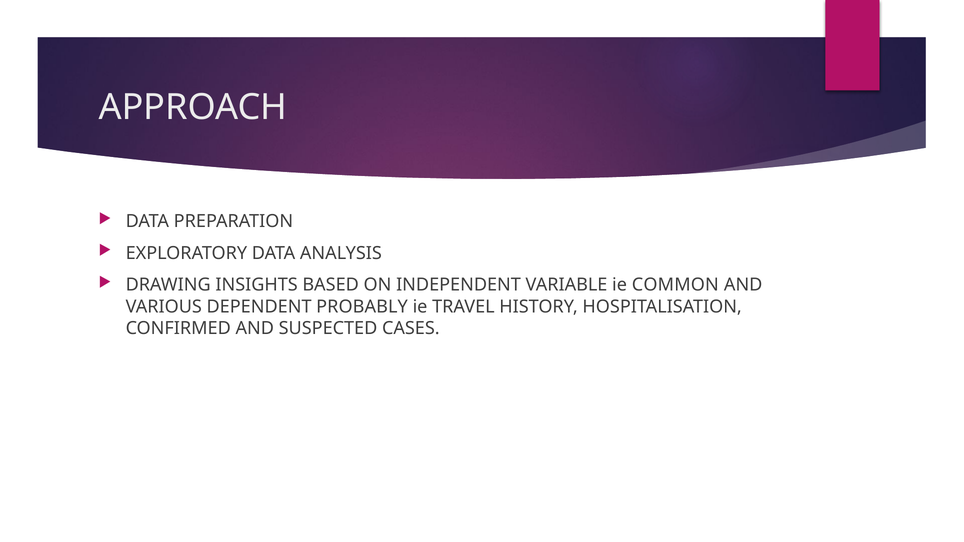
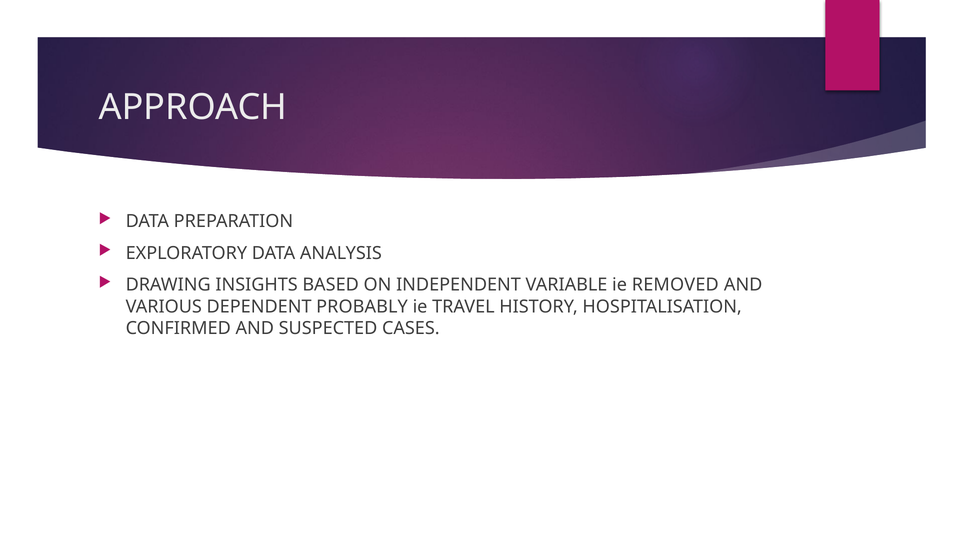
COMMON: COMMON -> REMOVED (675, 285)
